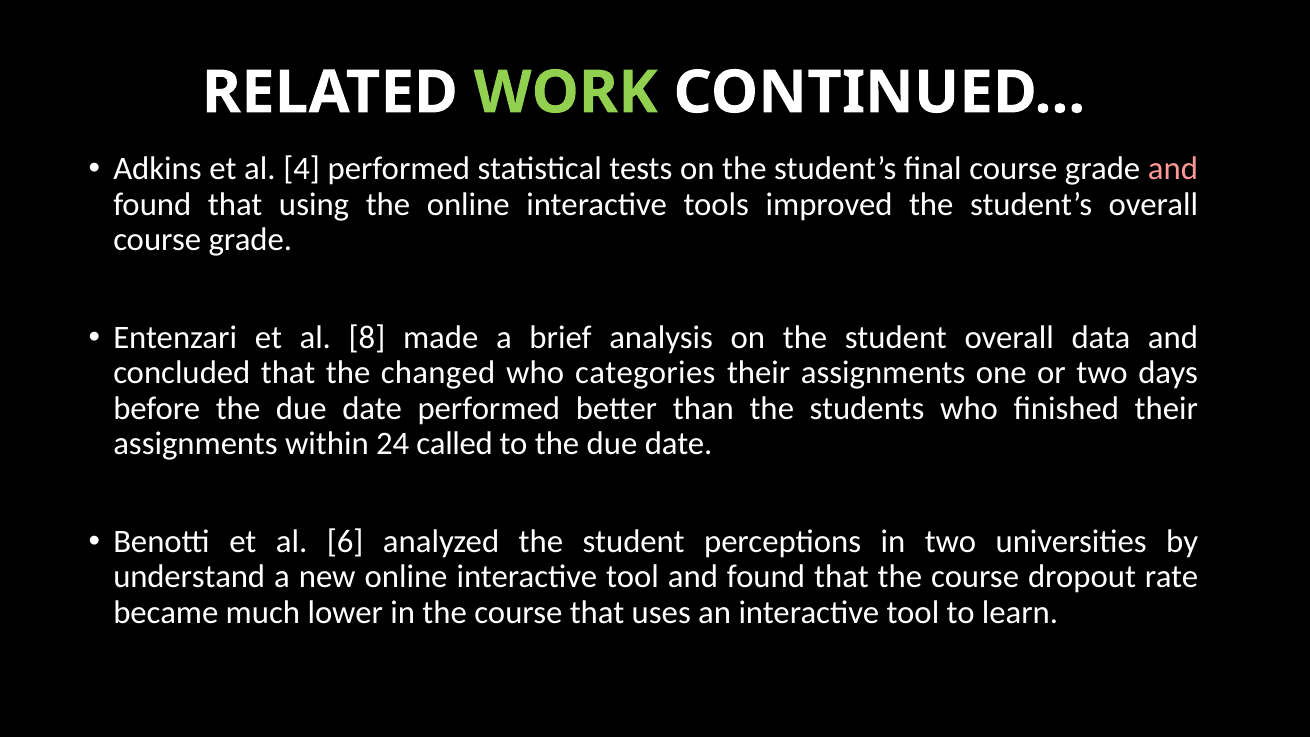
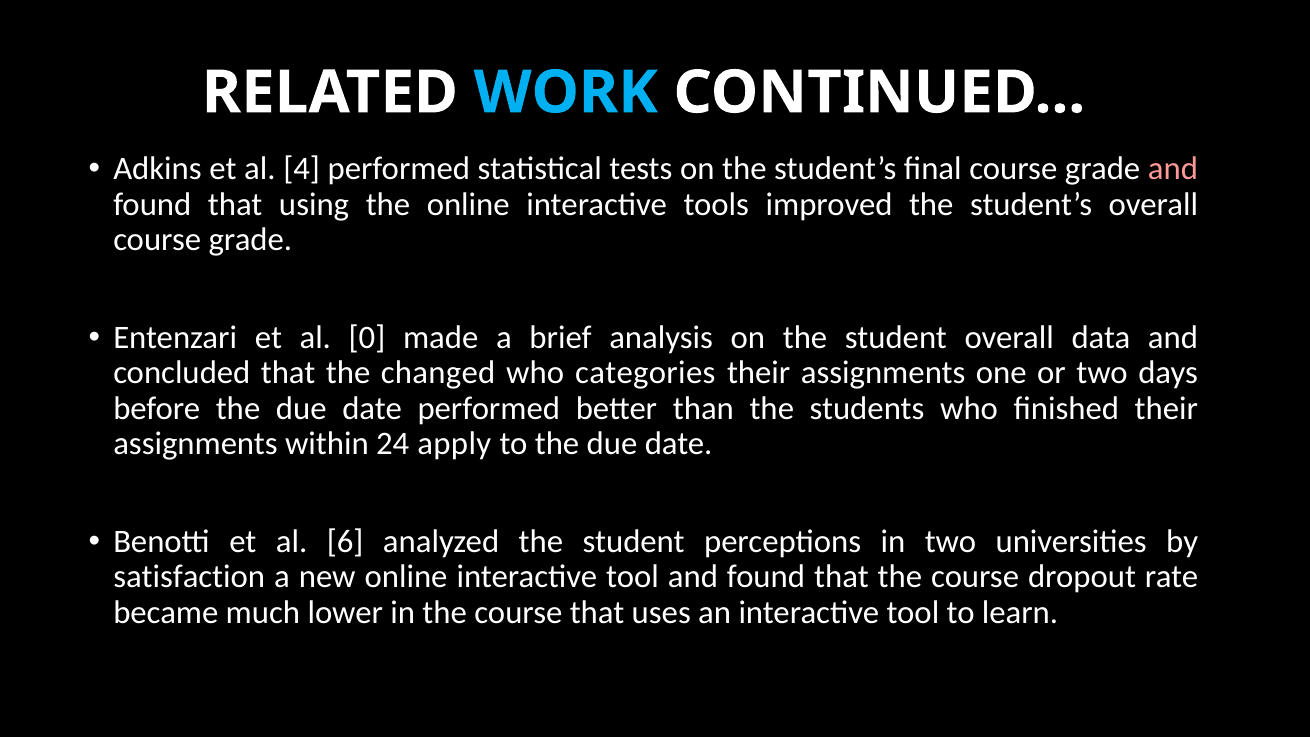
WORK colour: light green -> light blue (566, 93)
8: 8 -> 0 (367, 338)
called: called -> apply (454, 444)
understand: understand -> satisfaction (189, 577)
